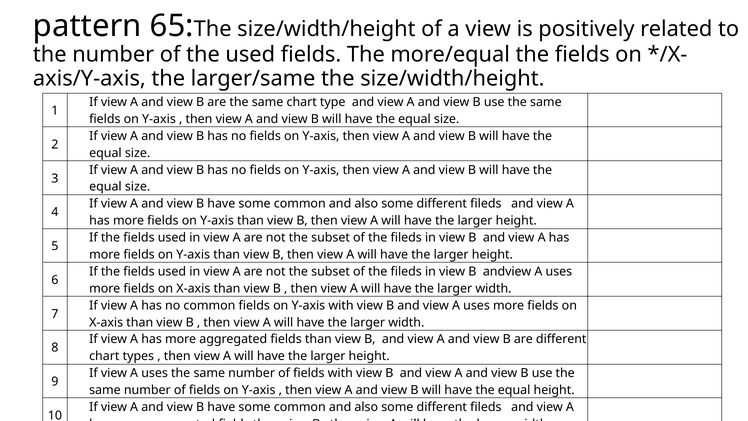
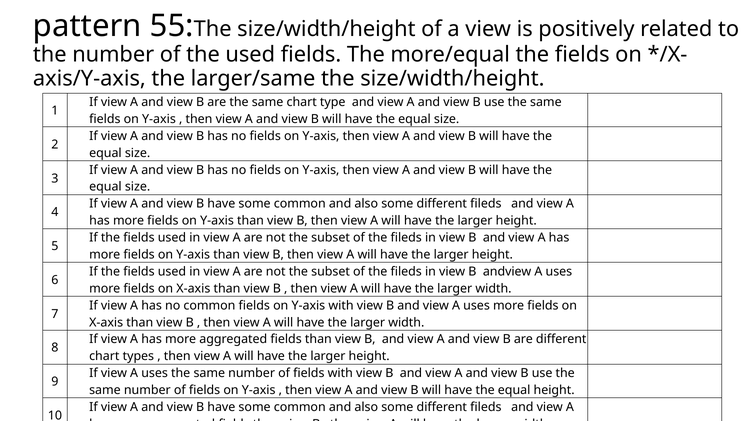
65: 65 -> 55 (172, 26)
